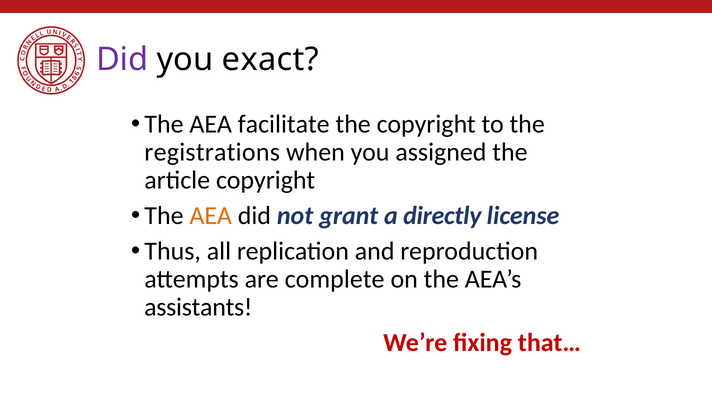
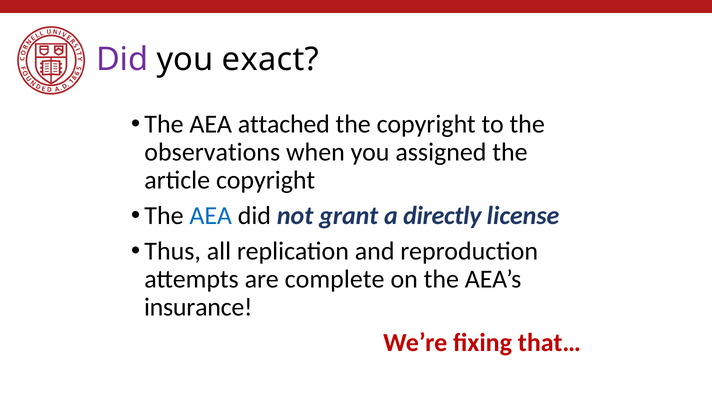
facilitate: facilitate -> attached (284, 124)
registrations: registrations -> observations (212, 152)
AEA colour: orange -> blue (211, 216)
assistants: assistants -> insurance (198, 308)
